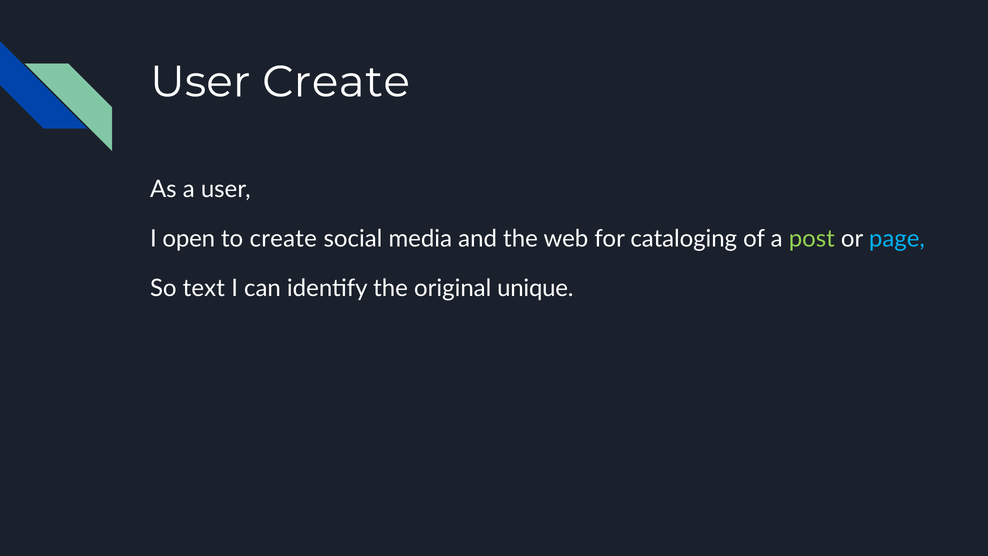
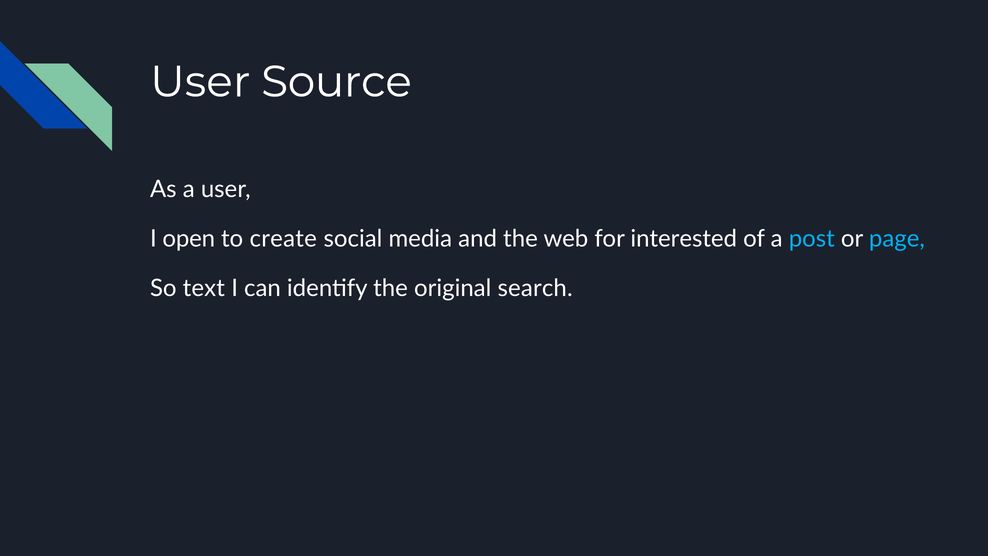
User Create: Create -> Source (336, 82)
cataloging: cataloging -> interested (684, 239)
post colour: light green -> light blue (812, 239)
unique: unique -> search (535, 288)
